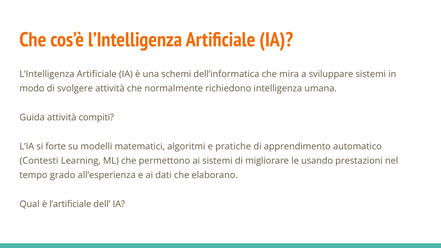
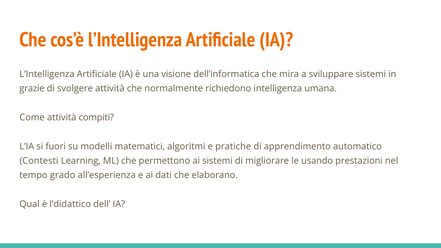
schemi: schemi -> visione (176, 74)
modo: modo -> grazie (32, 89)
Guida: Guida -> Come (32, 118)
forte: forte -> fuori (56, 146)
l’artificiale: l’artificiale -> l’didattico (70, 204)
